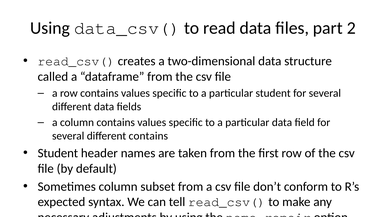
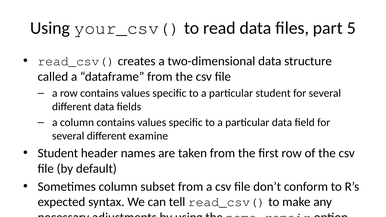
data_csv(: data_csv( -> your_csv( (127, 28)
2: 2 -> 5 (351, 28)
different contains: contains -> examine (148, 136)
